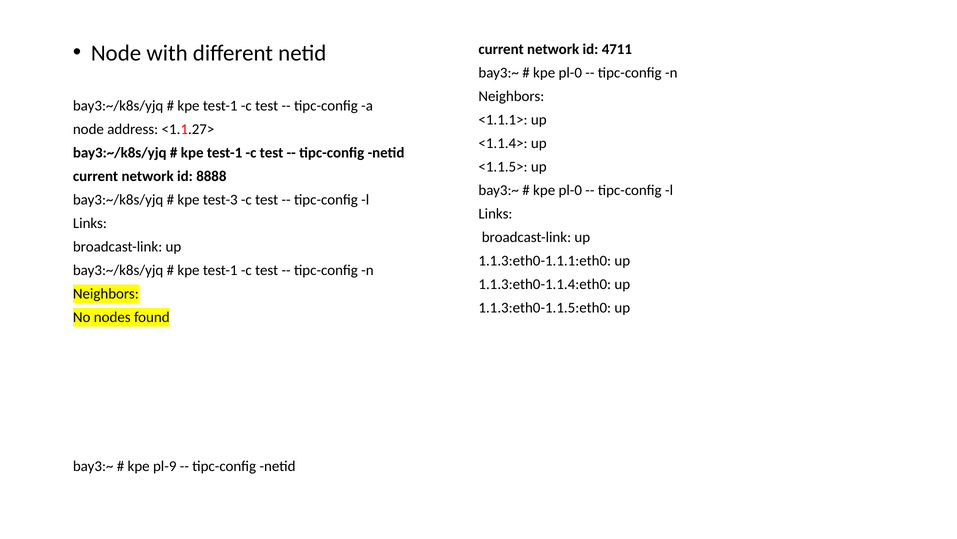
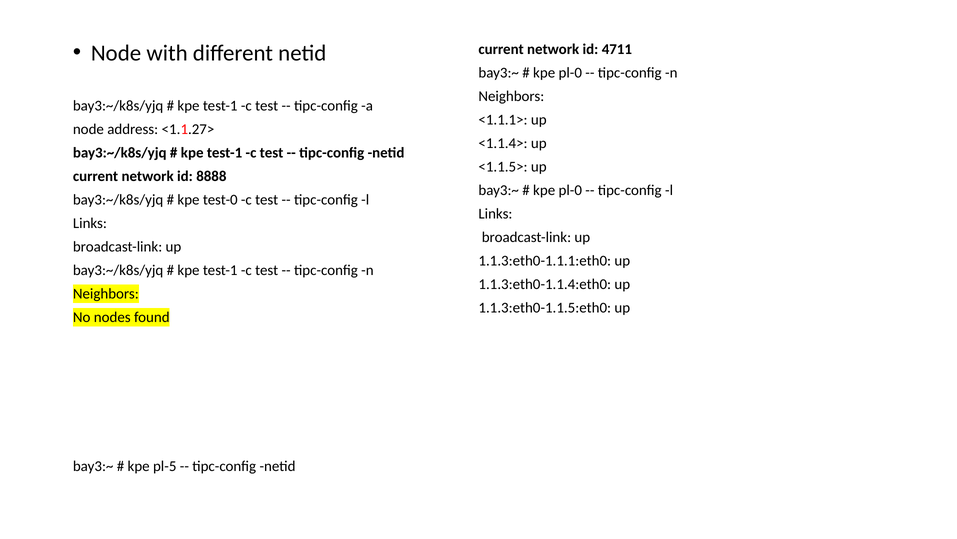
test-3: test-3 -> test-0 (220, 200)
pl-9: pl-9 -> pl-5 (165, 466)
